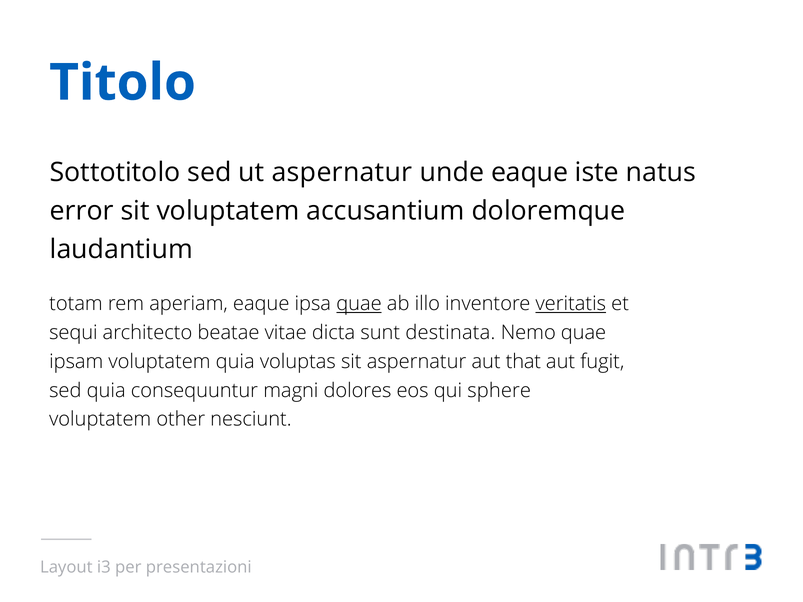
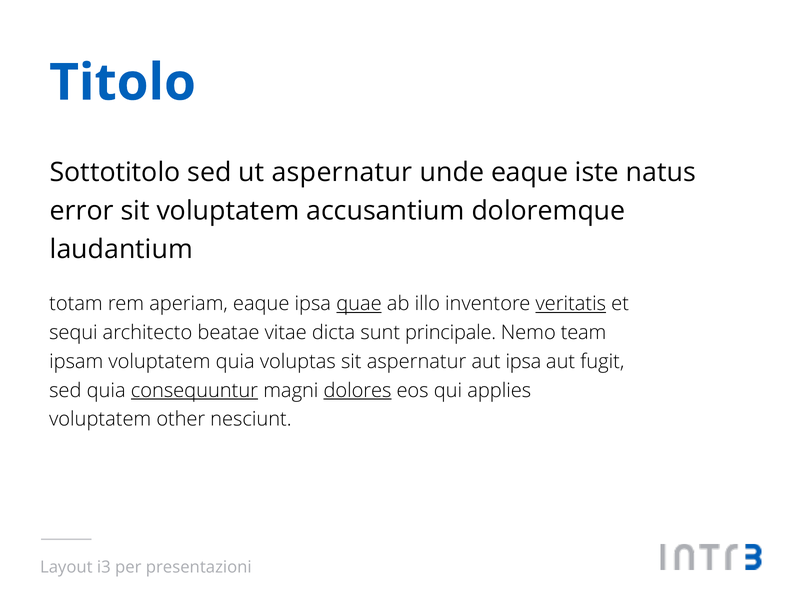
destinata: destinata -> principale (451, 333)
Nemo quae: quae -> team (584, 333)
aut that: that -> ipsa (523, 362)
consequuntur underline: none -> present (194, 391)
dolores underline: none -> present (357, 391)
sphere: sphere -> applies (499, 391)
